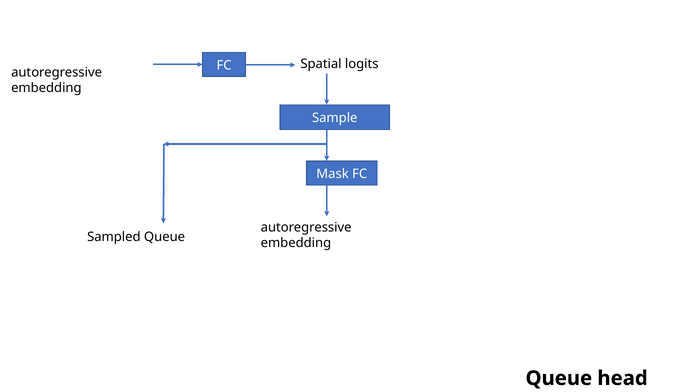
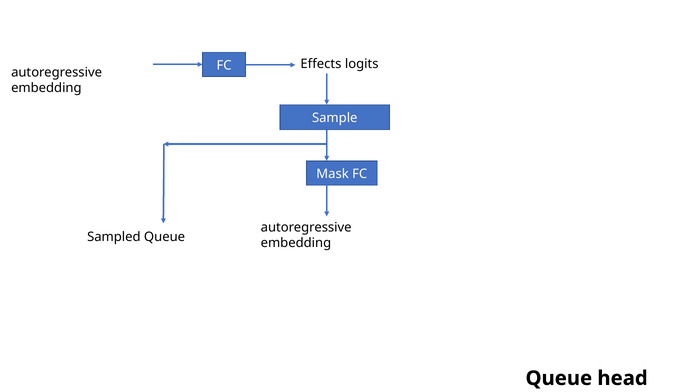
Spatial: Spatial -> Effects (321, 64)
